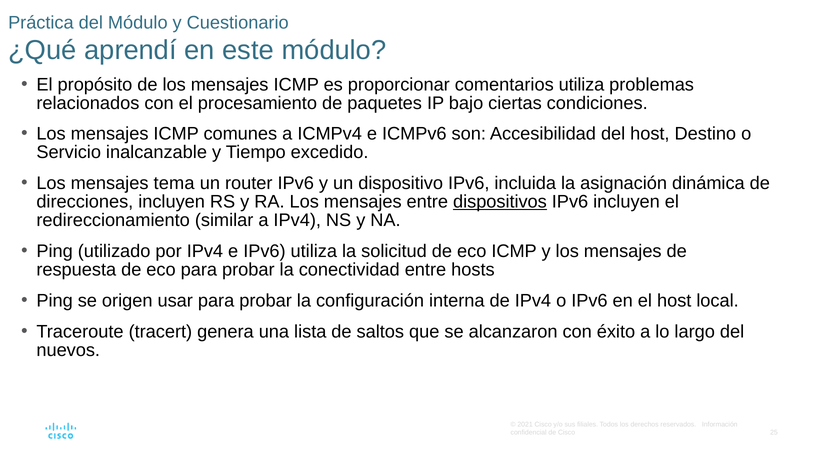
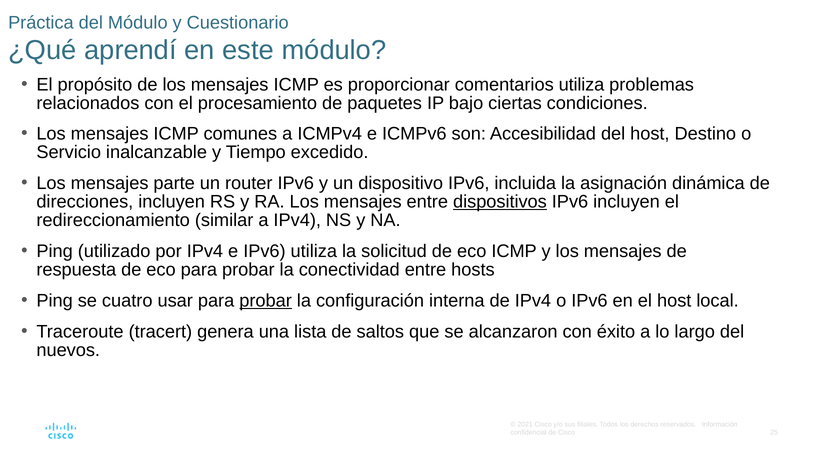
tema: tema -> parte (174, 183)
origen: origen -> cuatro (127, 301)
probar underline: none -> present (266, 301)
